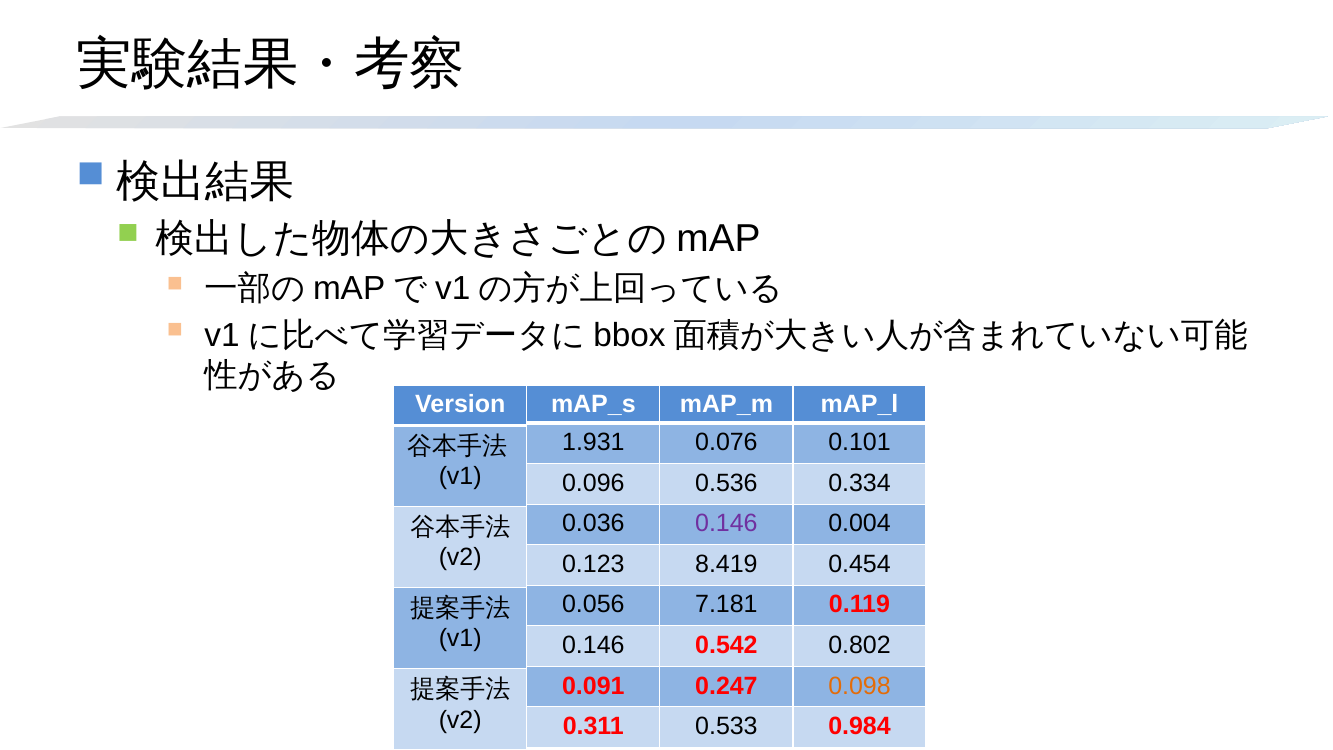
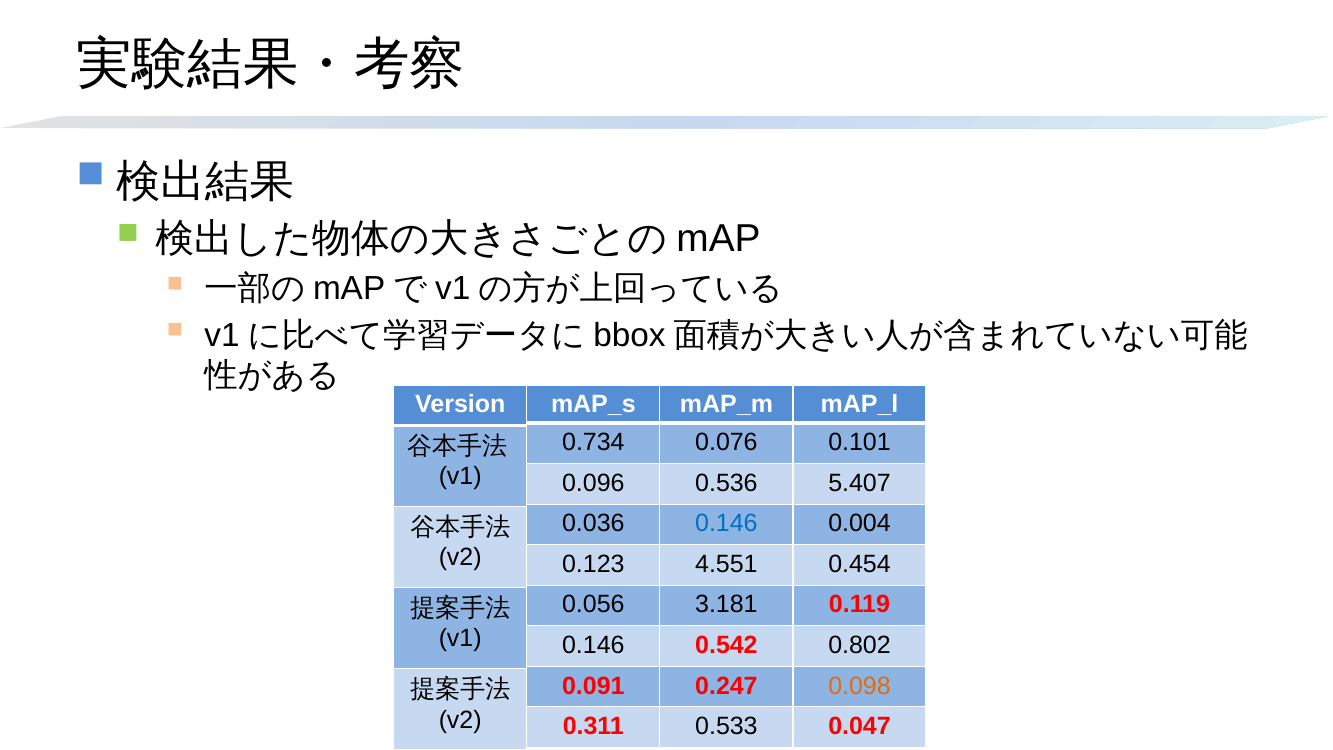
1.931: 1.931 -> 0.734 (593, 442)
0.334: 0.334 -> 5.407 (859, 483)
0.146 colour: purple -> blue (726, 523)
8.419: 8.419 -> 4.551 (726, 564)
7.181: 7.181 -> 3.181 (726, 605)
0.984: 0.984 -> 0.047 (859, 726)
